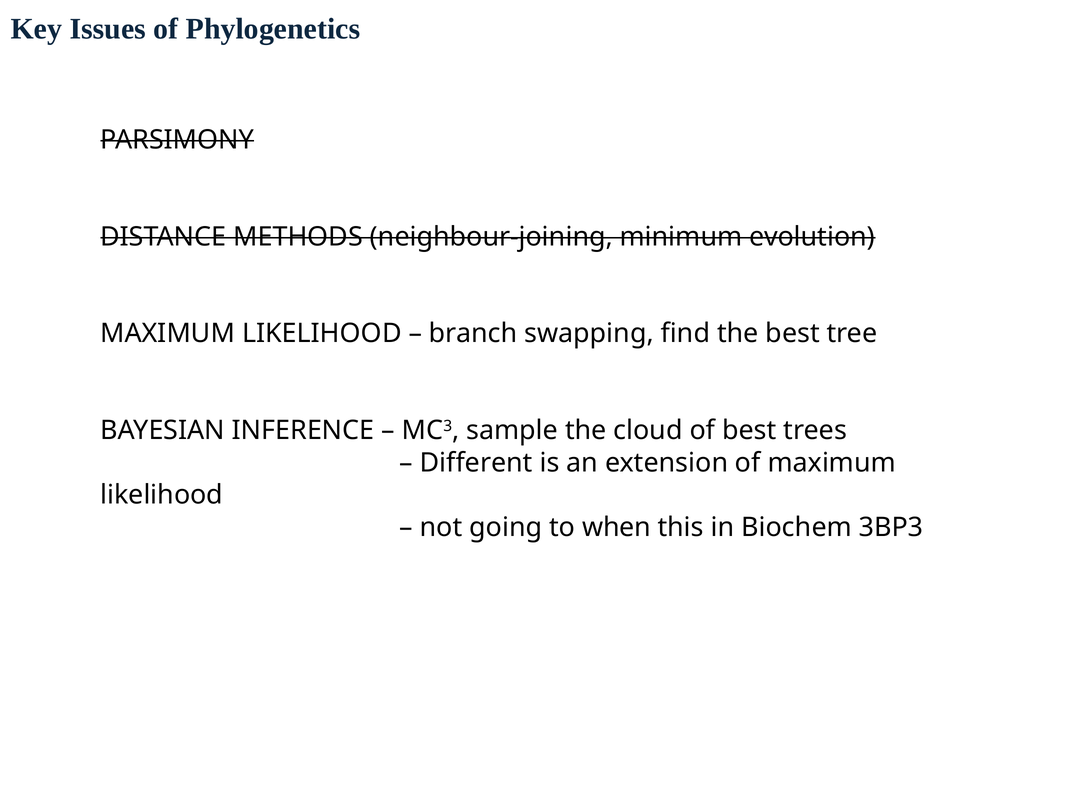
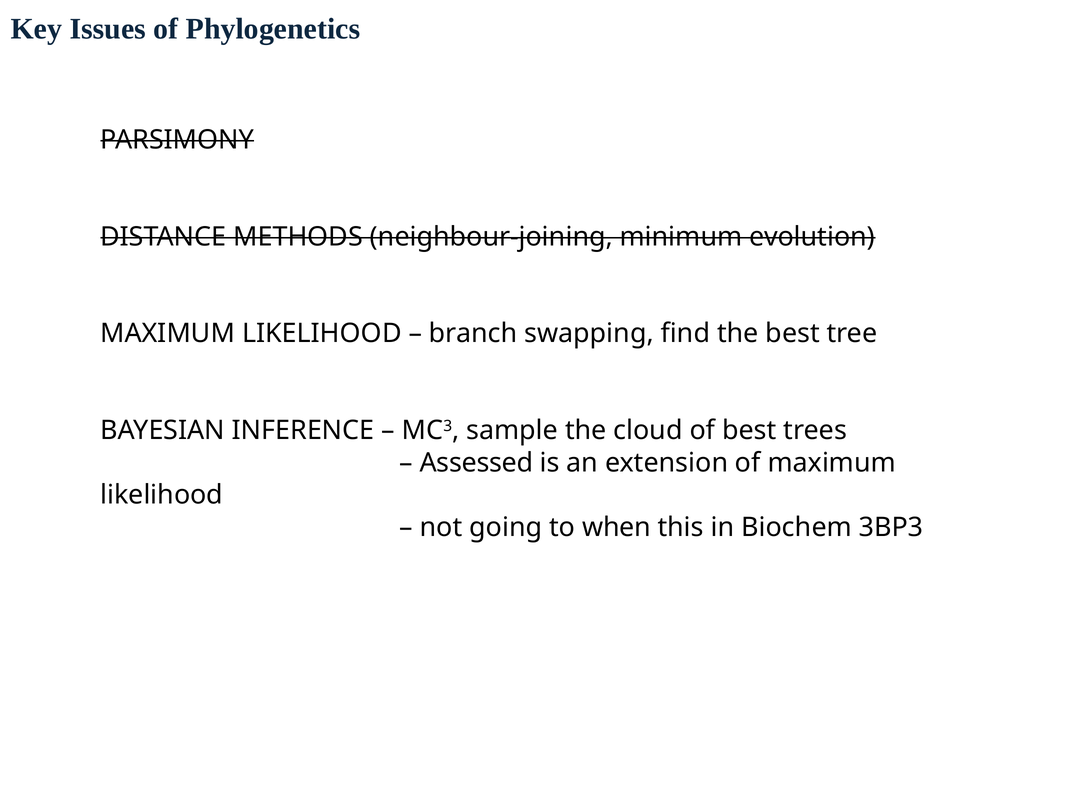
Different: Different -> Assessed (476, 463)
